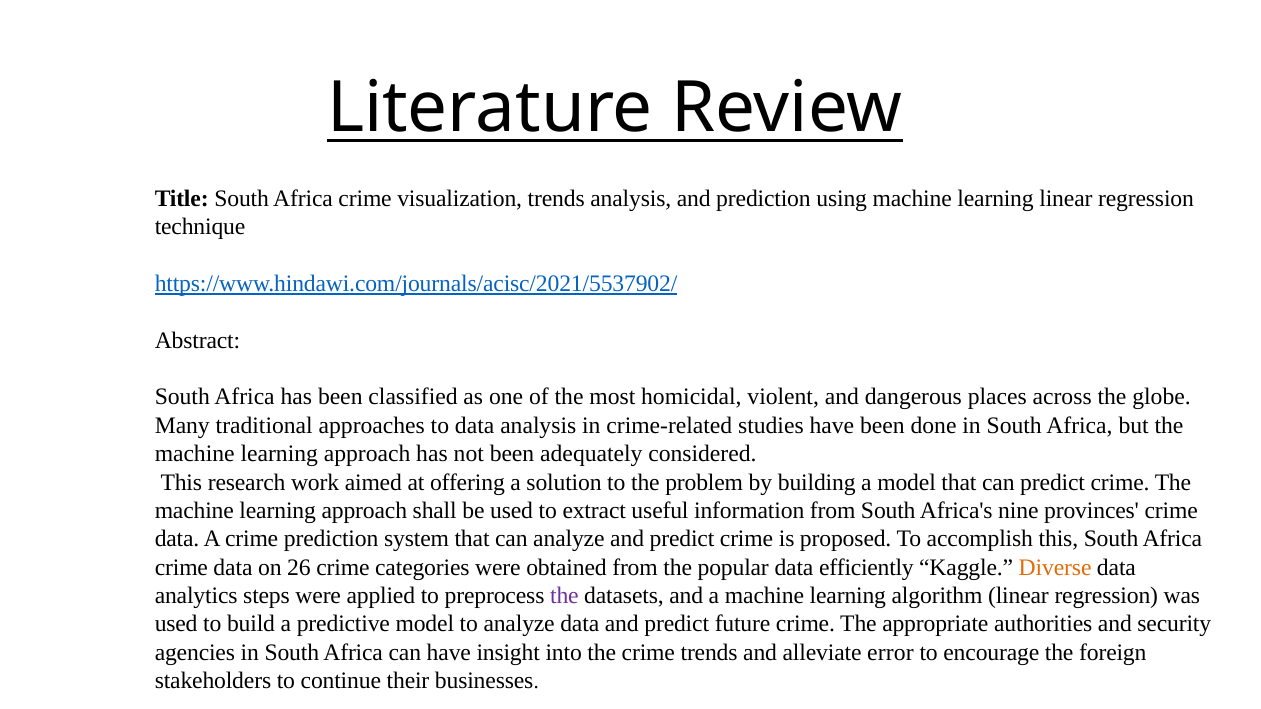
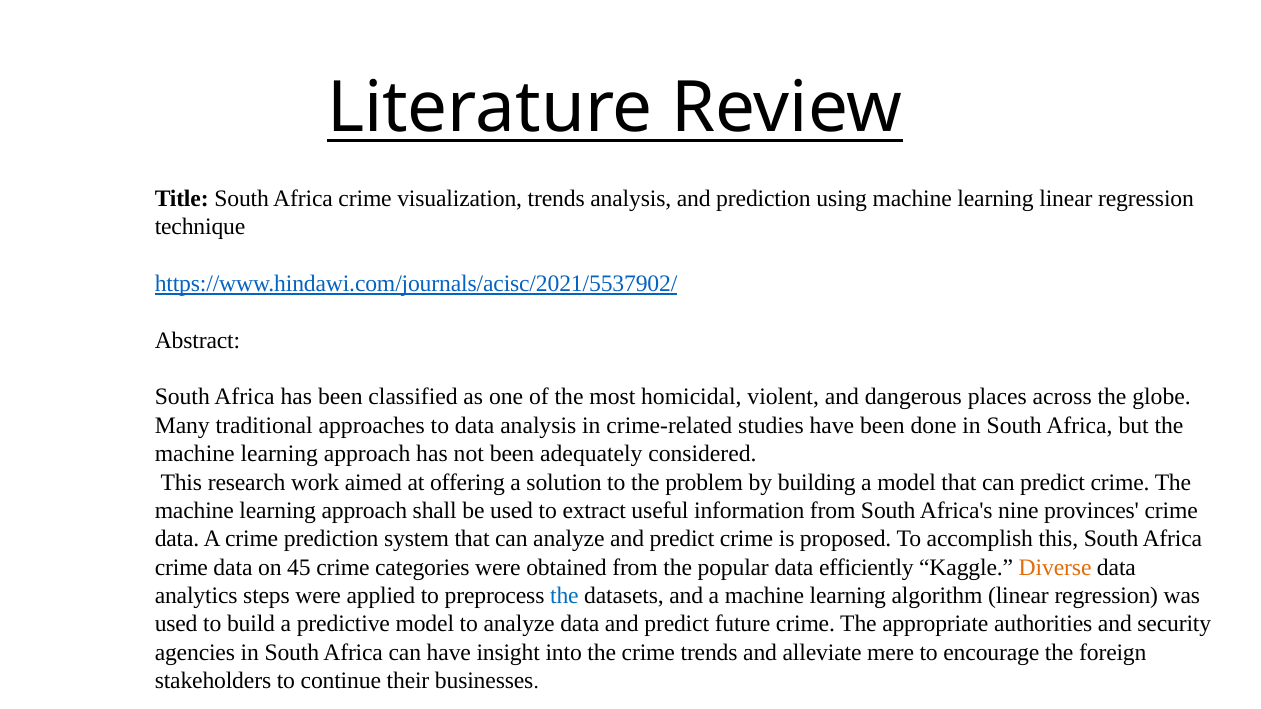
26: 26 -> 45 (299, 568)
the colour: purple -> blue (564, 596)
error: error -> mere (891, 653)
